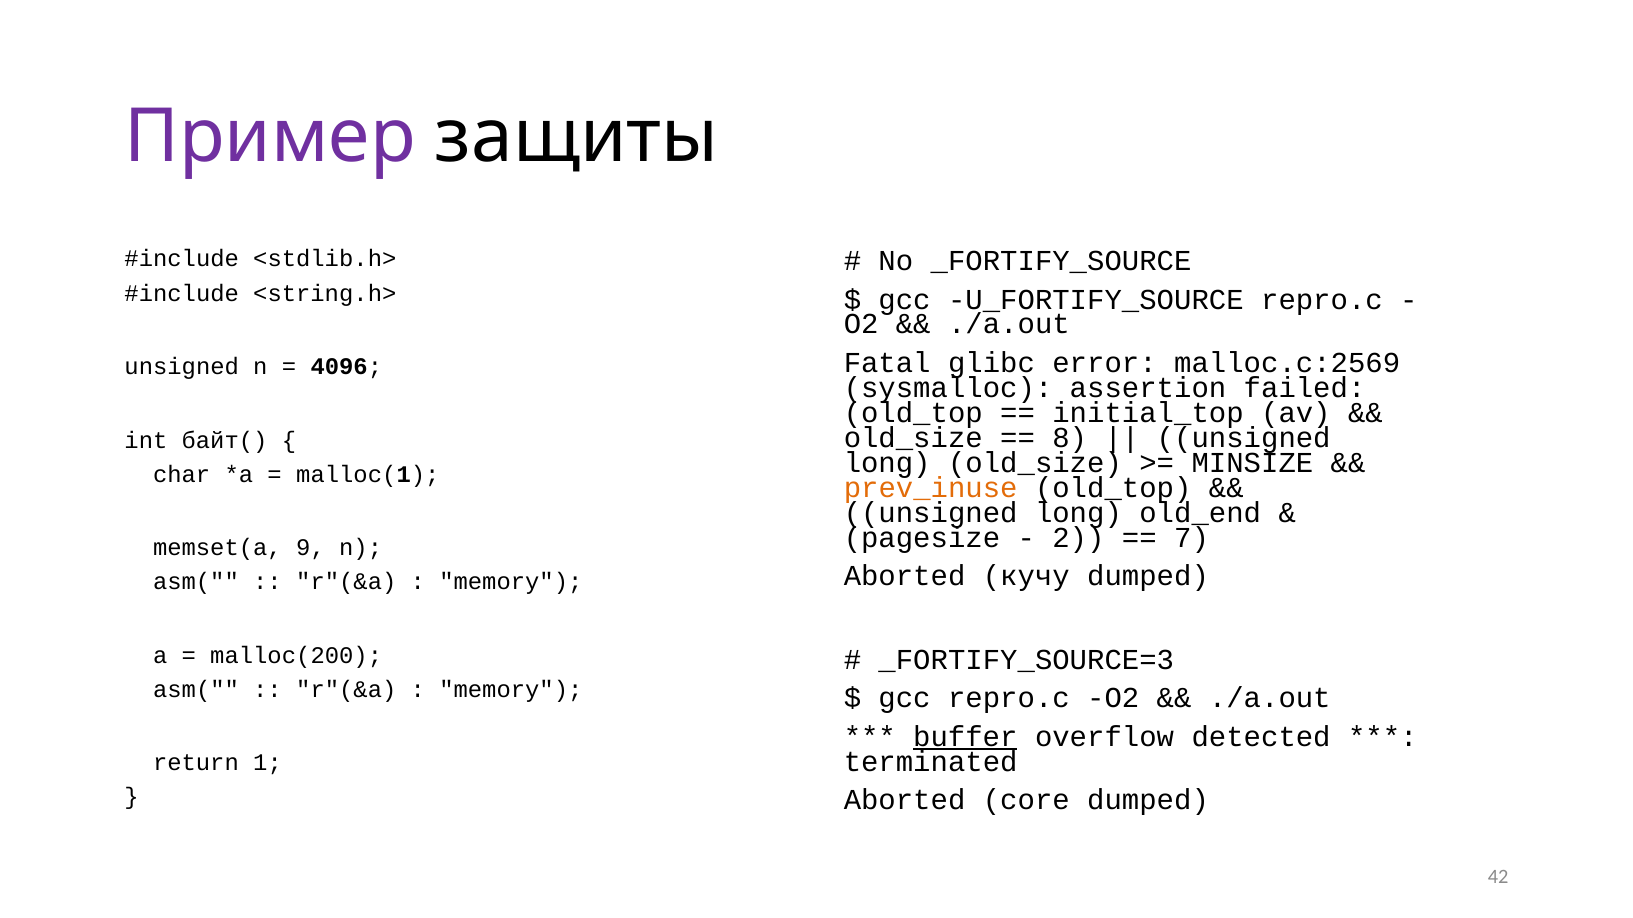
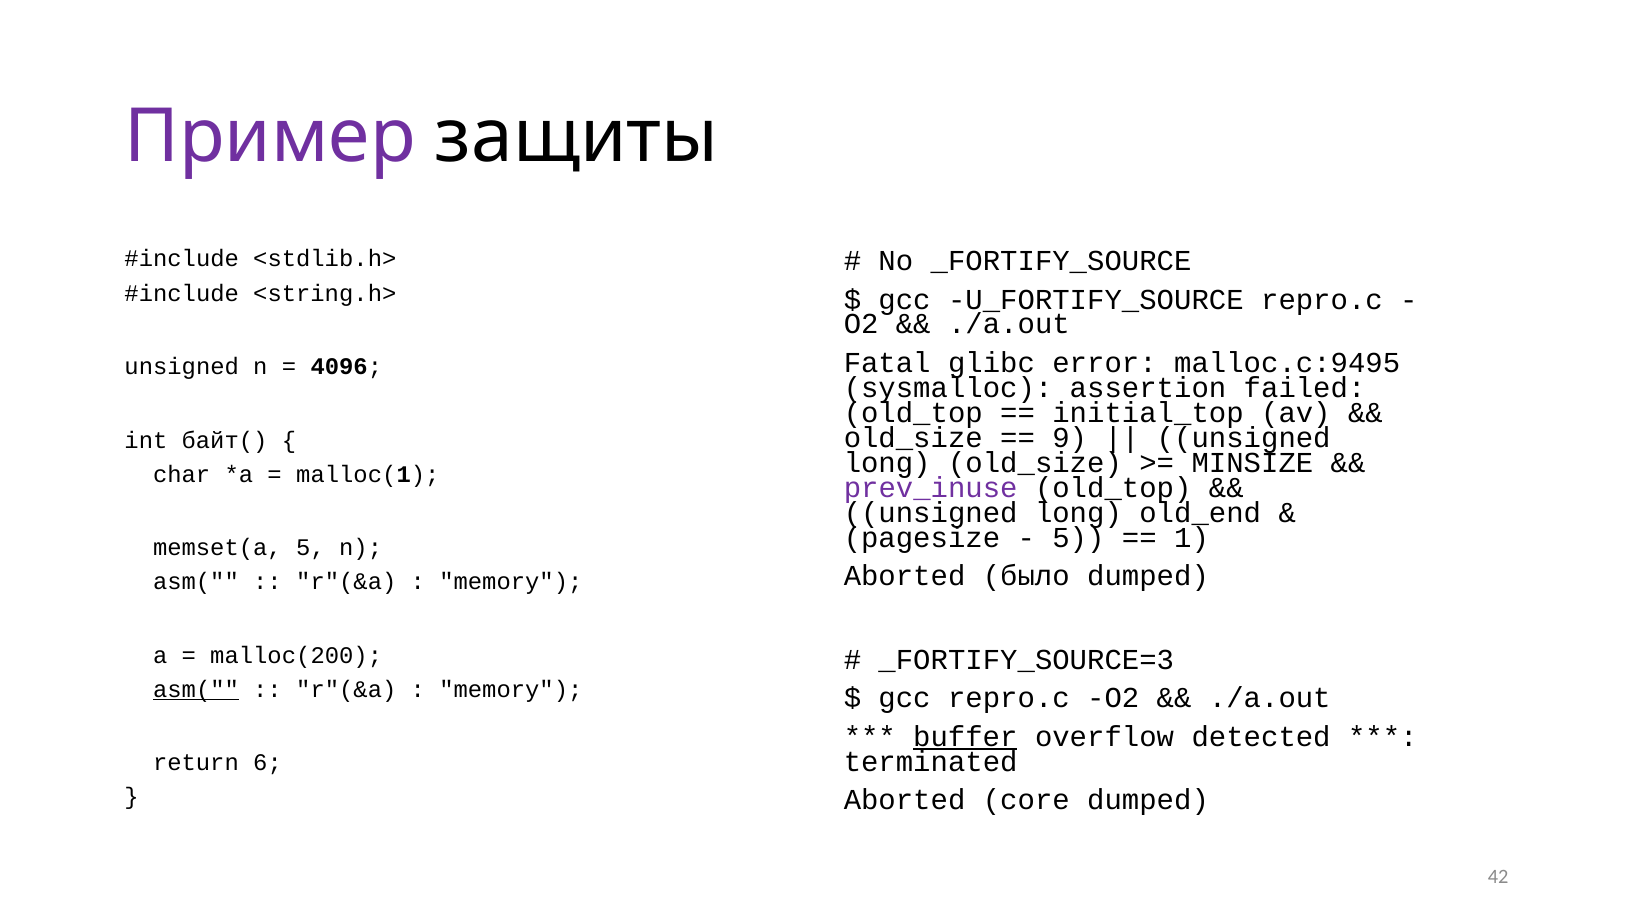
malloc.c:2569: malloc.c:2569 -> malloc.c:9495 (1287, 363)
8: 8 -> 9 (1070, 438)
prev_inuse colour: orange -> purple (931, 488)
2: 2 -> 5 (1078, 538)
7: 7 -> 1 (1192, 538)
memset(a 9: 9 -> 5 (311, 548)
кучу: кучу -> было (1026, 577)
asm( underline: none -> present (196, 690)
1: 1 -> 6 (268, 763)
